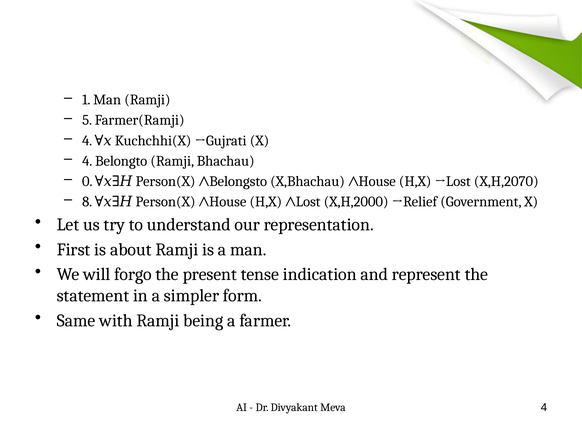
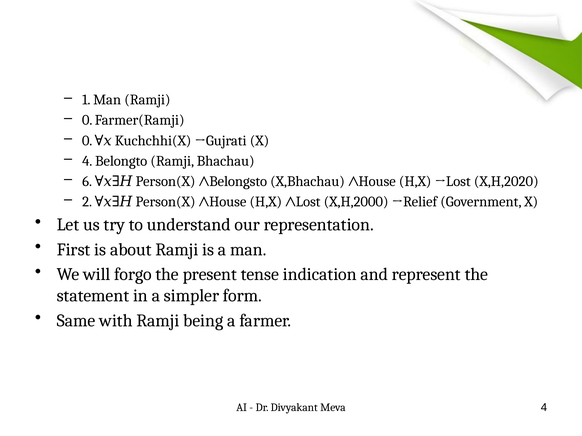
5: 5 -> 0 (87, 120)
4: 4 -> 0 (87, 141)
0: 0 -> 6 (87, 181)
X,H,2070: X,H,2070 -> X,H,2020 (506, 181)
8: 8 -> 2 (87, 202)
